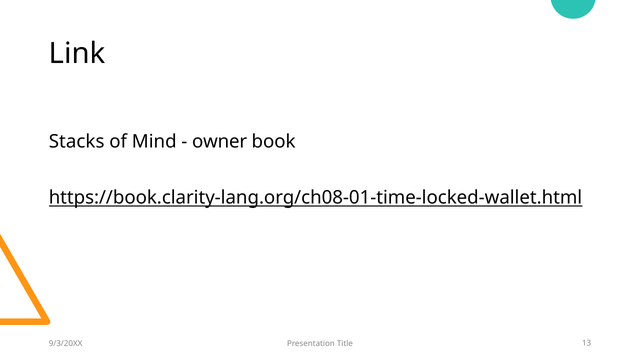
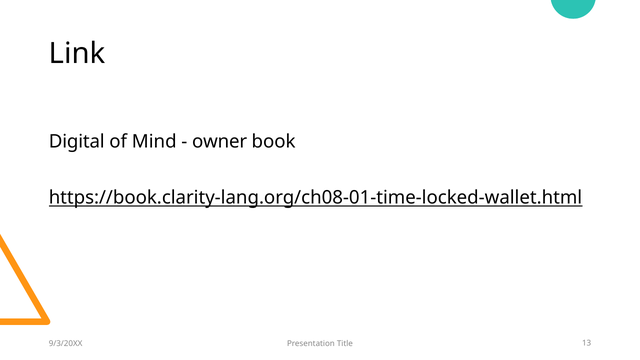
Stacks: Stacks -> Digital (77, 142)
